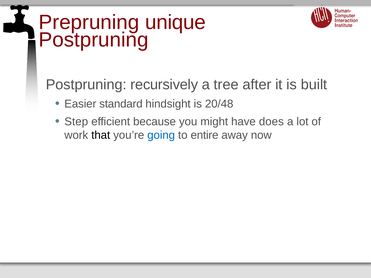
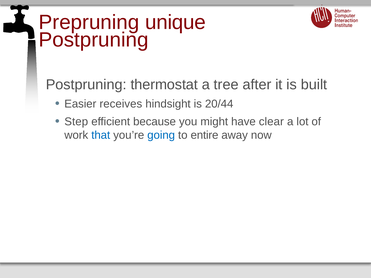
recursively: recursively -> thermostat (164, 85)
standard: standard -> receives (121, 104)
20/48: 20/48 -> 20/44 (219, 104)
does: does -> clear (271, 122)
that colour: black -> blue (101, 135)
